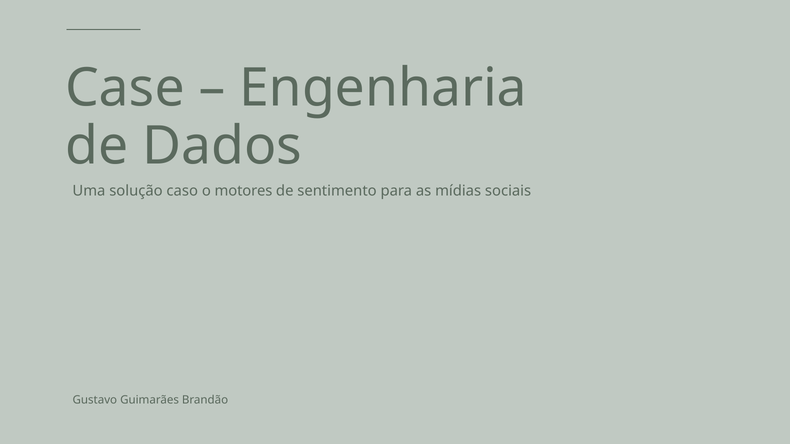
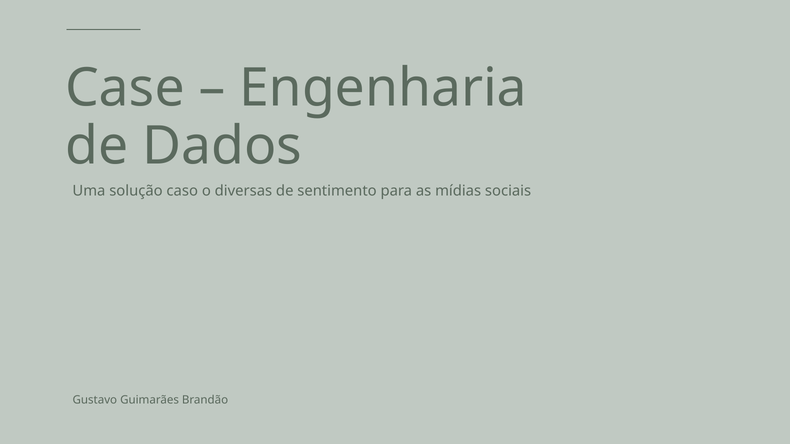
motores: motores -> diversas (243, 191)
